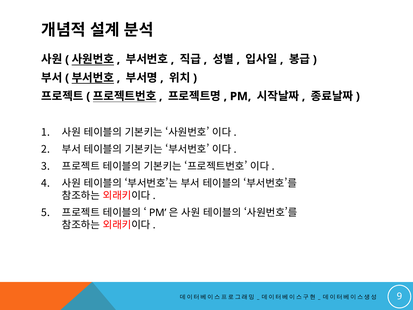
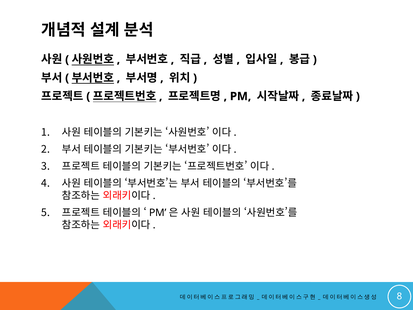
9: 9 -> 8 (399, 296)
